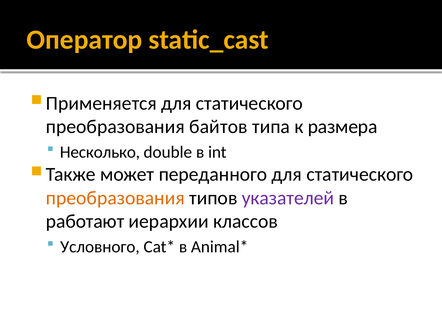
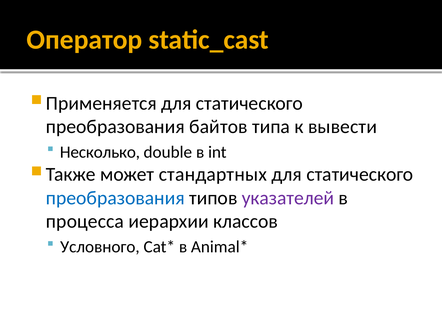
размера: размера -> вывести (343, 127)
переданного: переданного -> стандартных (213, 175)
преобразования colour: orange -> blue (115, 198)
работают: работают -> процесса (85, 222)
